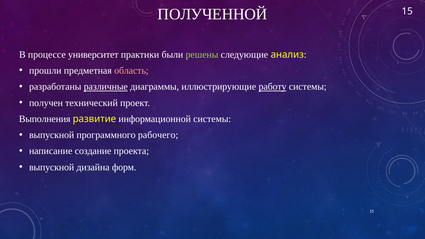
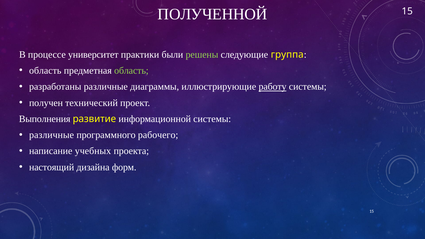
анализ: анализ -> группа (287, 55)
прошли: прошли -> область (45, 71)
область colour: pink -> light green (131, 71)
различные underline: present -> none (106, 87)
выпускной: выпускной -> различные (52, 135)
создание: создание -> учебных (93, 151)
выпускной: выпускной -> настоящий (52, 167)
